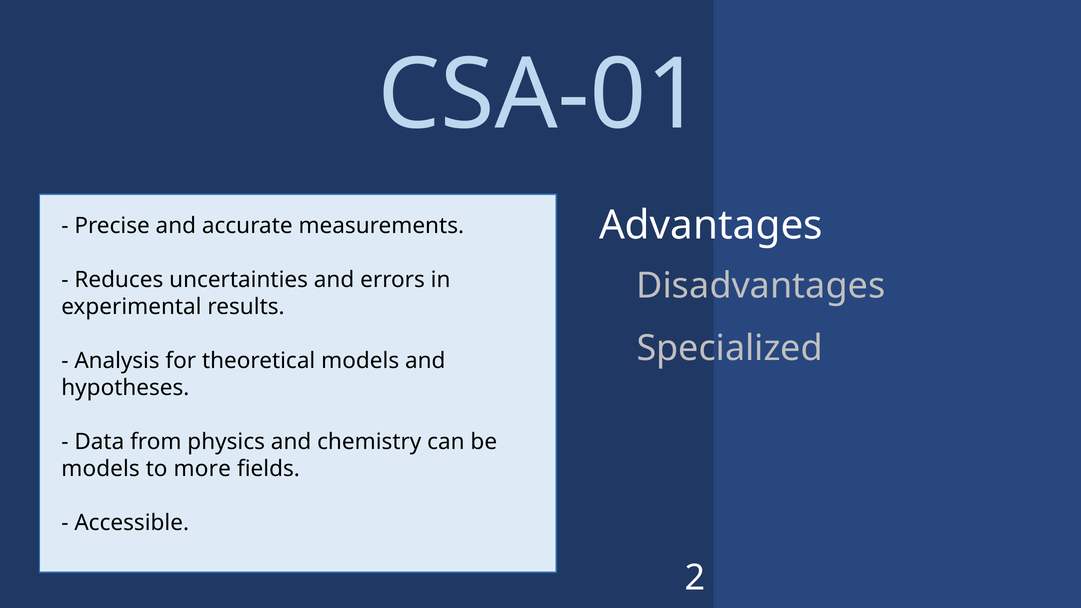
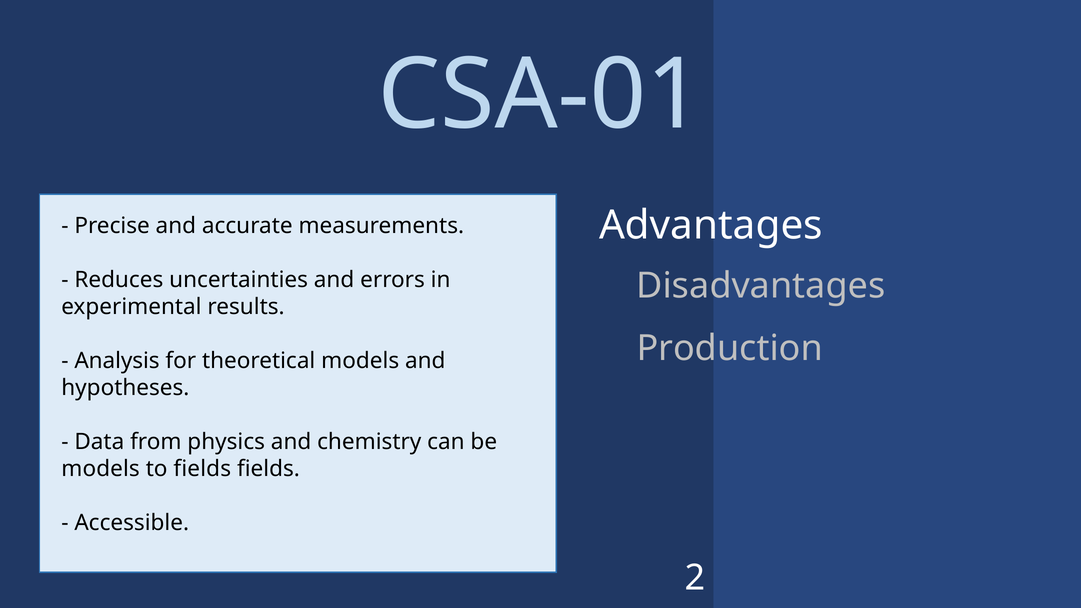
Specialized: Specialized -> Production (730, 349)
to more: more -> fields (202, 469)
